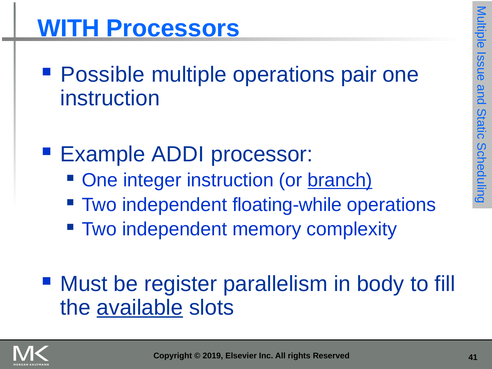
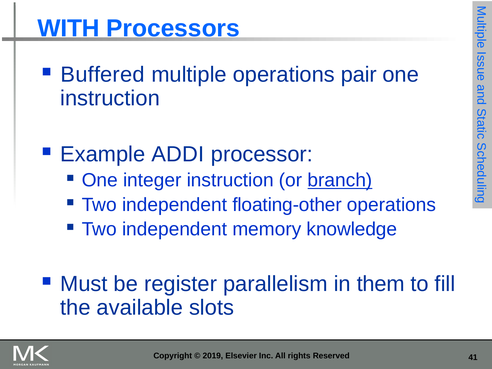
Possible: Possible -> Buffered (103, 75)
floating-while: floating-while -> floating-other (287, 205)
complexity: complexity -> knowledge (352, 229)
body: body -> them (381, 284)
available underline: present -> none (140, 307)
